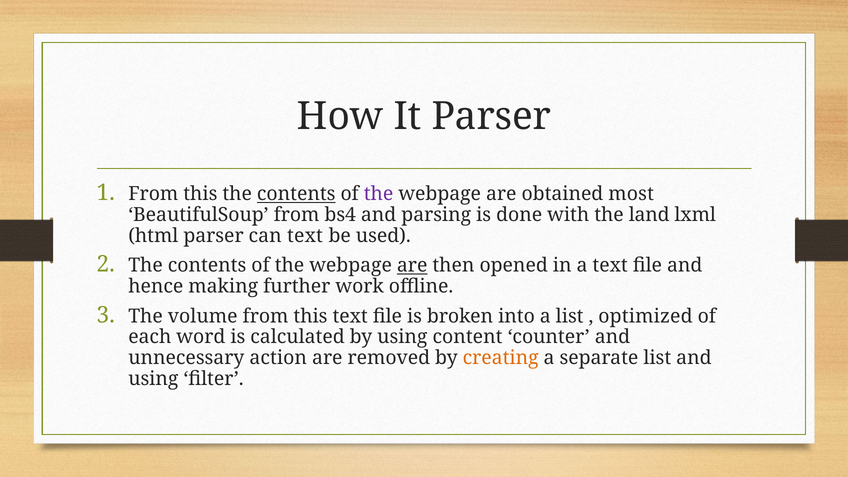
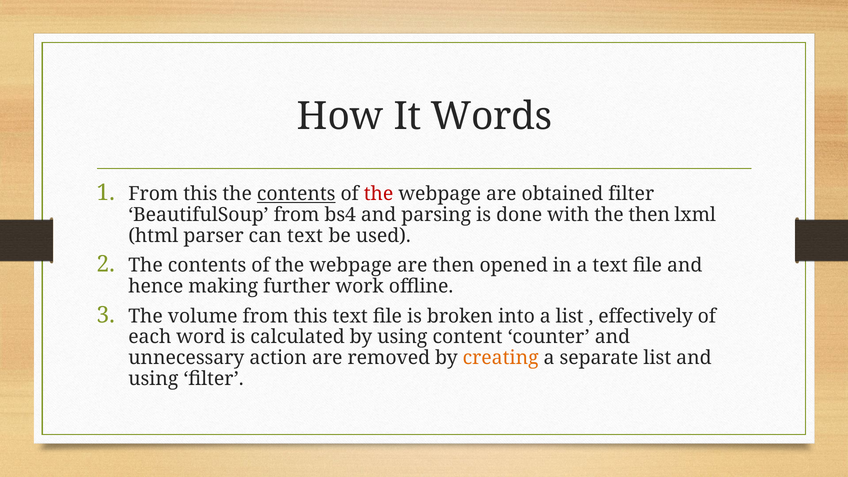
It Parser: Parser -> Words (492, 116)
the colour: purple -> red (379, 194)
obtained most: most -> filter (631, 194)
the land: land -> then (649, 215)
are underline: present -> none (412, 266)
optimized: optimized -> effectively (646, 316)
